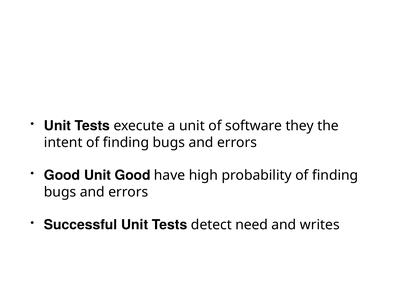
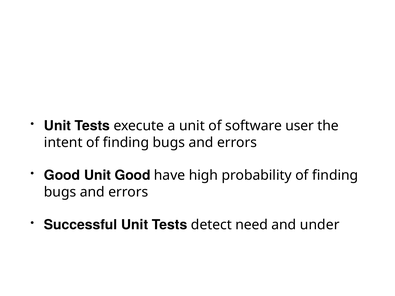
they: they -> user (300, 126)
writes: writes -> under (320, 225)
